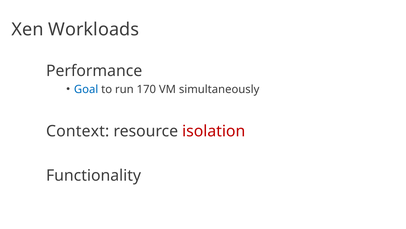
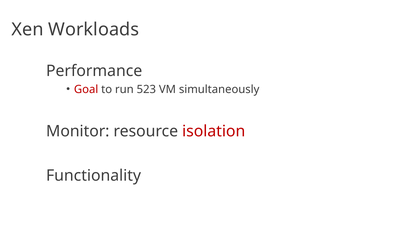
Goal colour: blue -> red (86, 89)
170: 170 -> 523 (146, 89)
Context: Context -> Monitor (78, 131)
